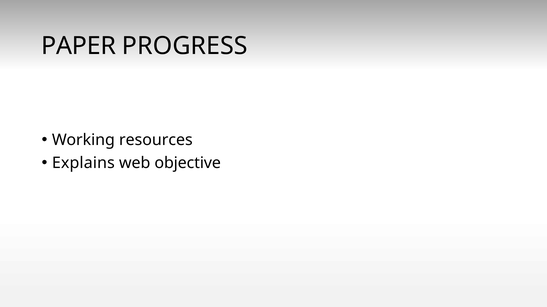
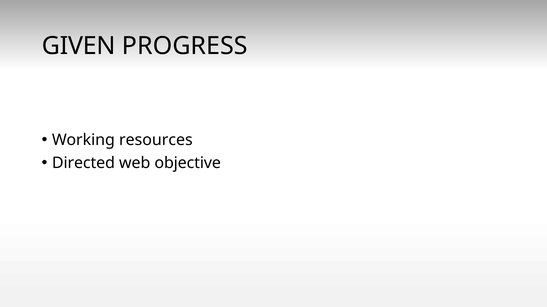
PAPER: PAPER -> GIVEN (79, 46)
Explains: Explains -> Directed (83, 163)
